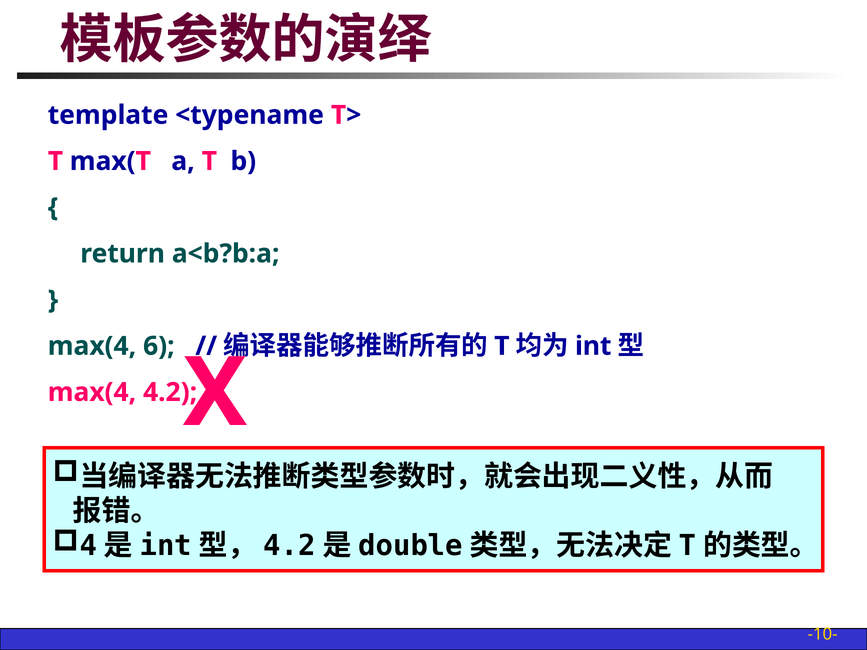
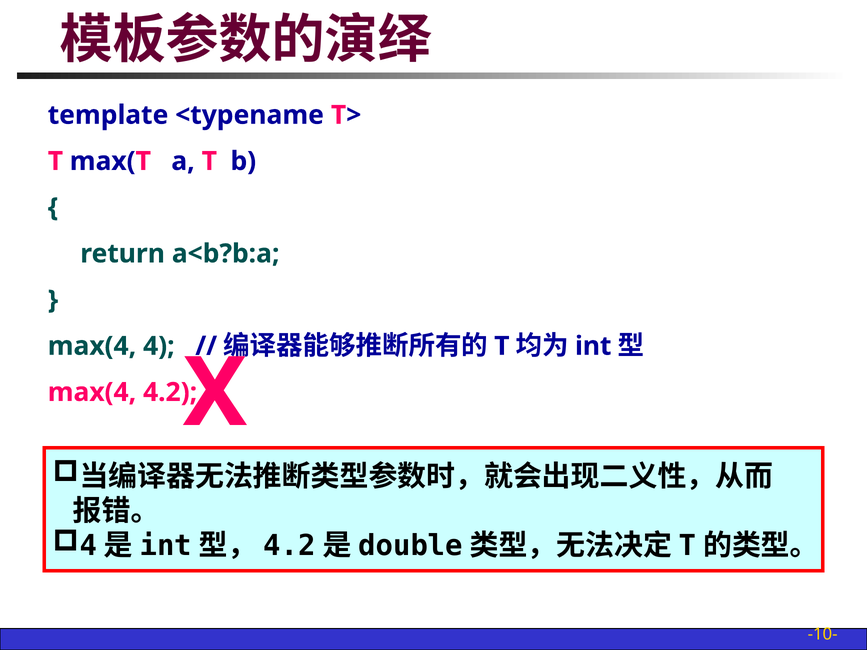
6: 6 -> 4 (159, 346)
